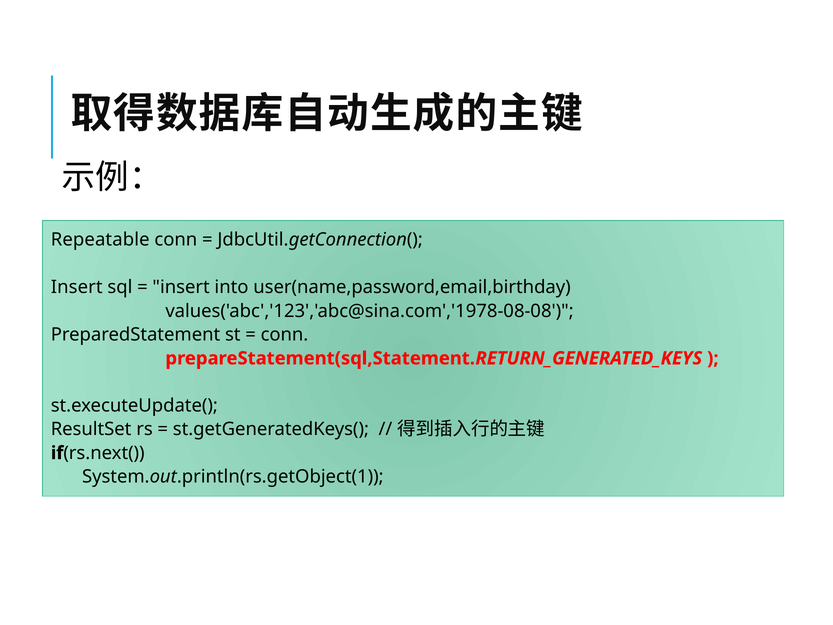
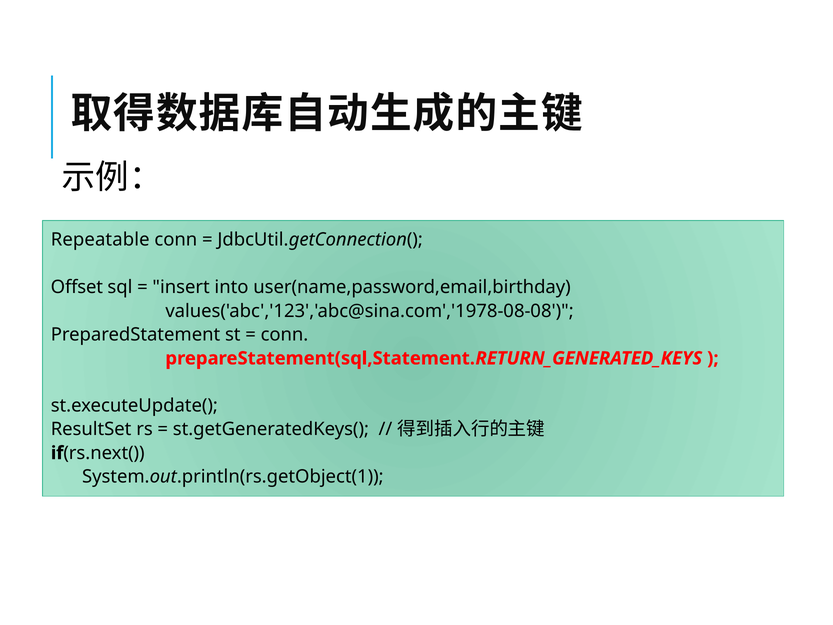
Insert: Insert -> Offset (77, 287)
